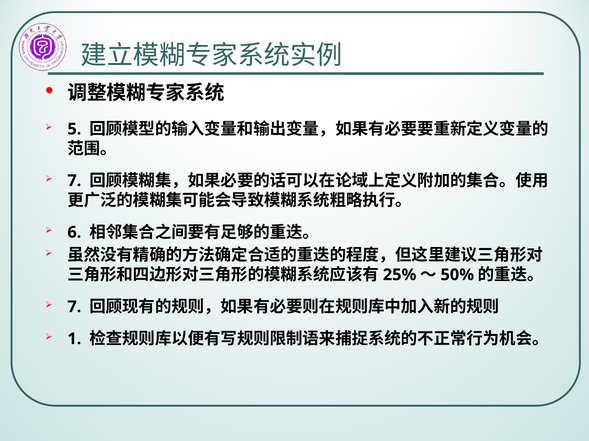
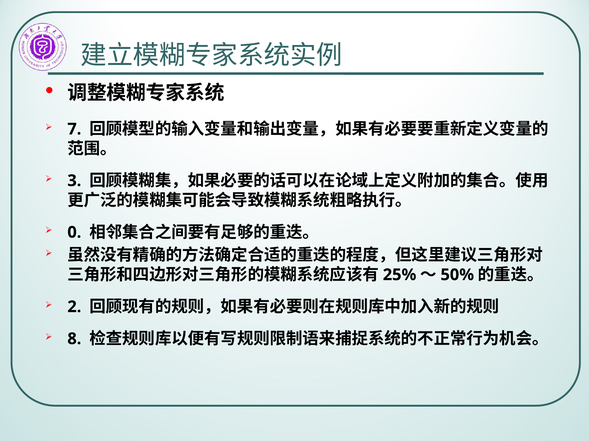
5: 5 -> 7 (74, 129)
7: 7 -> 3 (74, 181)
6: 6 -> 0 (74, 233)
7: 7 -> 2 (74, 307)
1: 1 -> 8 (74, 339)
